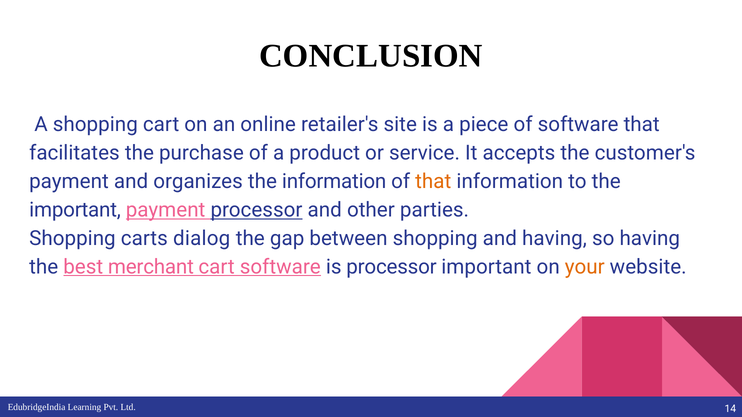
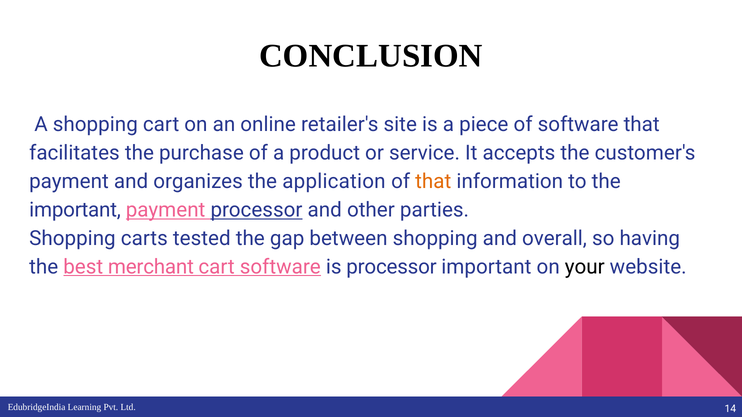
the information: information -> application (334, 182)
dialog: dialog -> tested (202, 239)
and having: having -> overall (554, 239)
your colour: orange -> black (585, 267)
